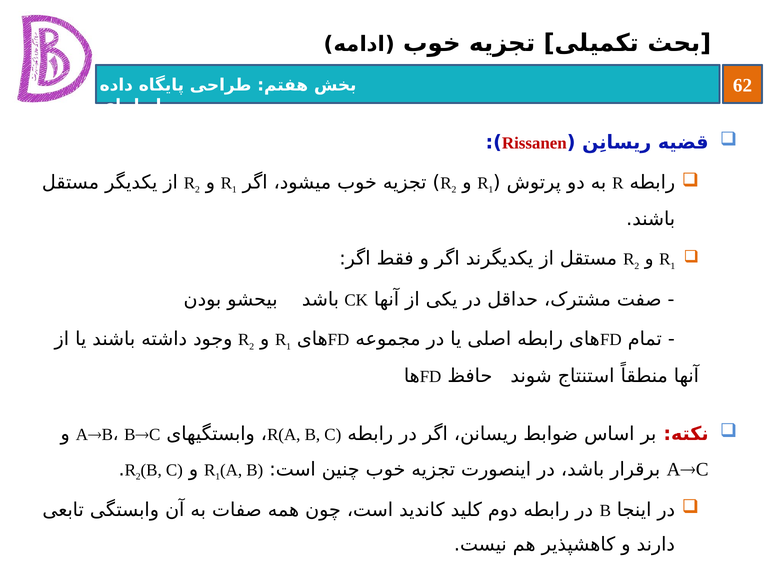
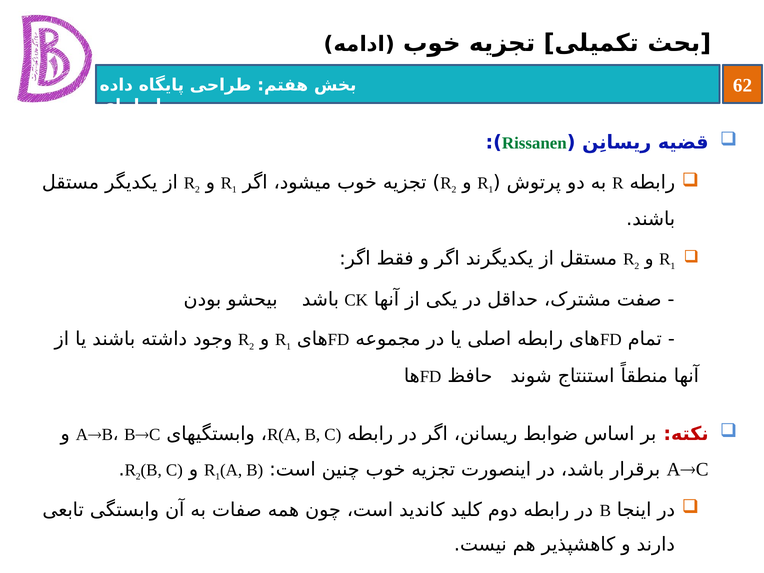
Rissanen colour: red -> green (534, 143)
